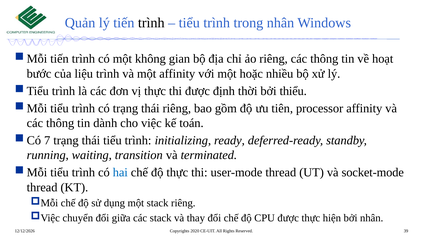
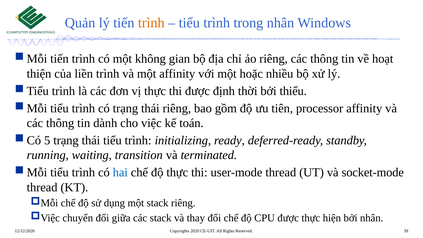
trình colour: black -> orange (151, 23)
bước: bước -> thiện (39, 74)
liệu: liệu -> liền (84, 74)
7: 7 -> 5 (47, 140)
